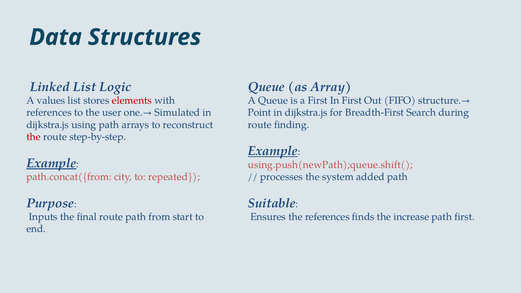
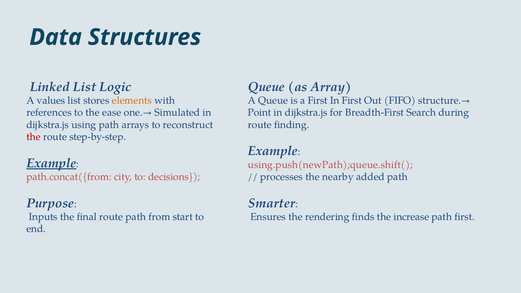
elements colour: red -> orange (132, 100)
user: user -> ease (112, 113)
Example underline: present -> none (273, 151)
repeated: repeated -> decisions (174, 177)
system: system -> nearby (338, 177)
Suitable: Suitable -> Smarter (272, 203)
the references: references -> rendering (327, 217)
